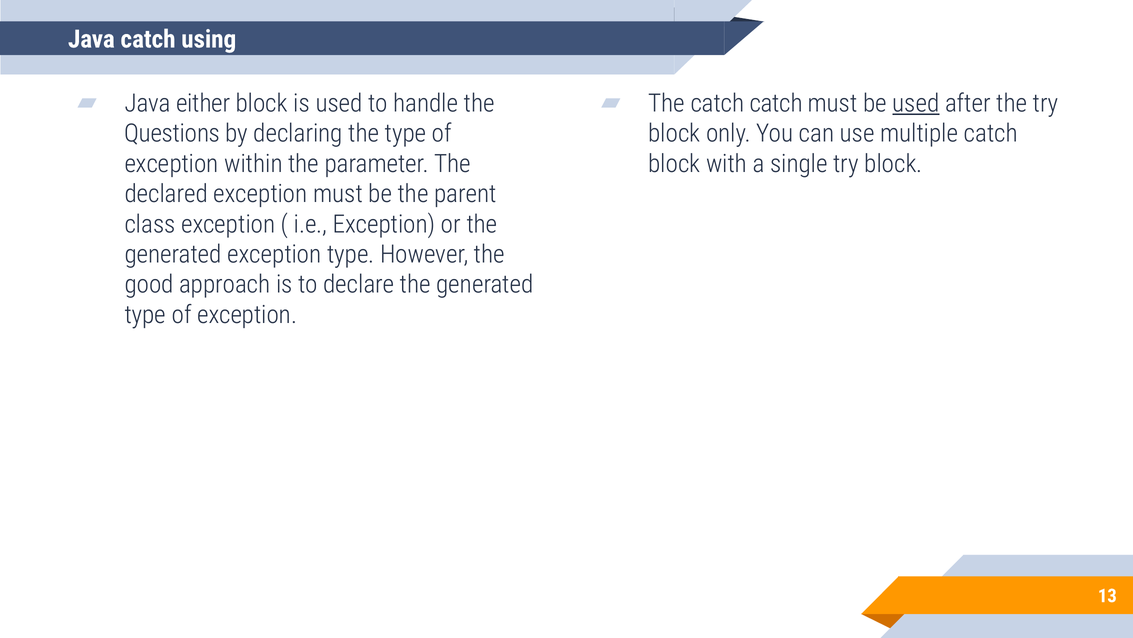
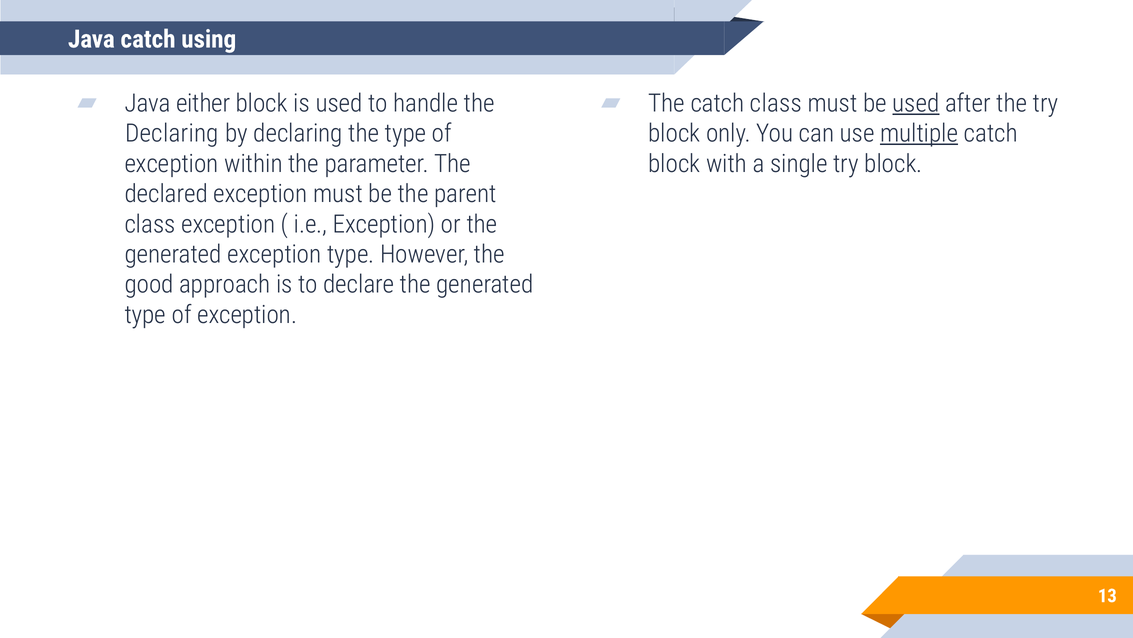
catch catch: catch -> class (776, 103)
Questions: Questions -> Declaring (172, 133)
multiple underline: none -> present (919, 133)
